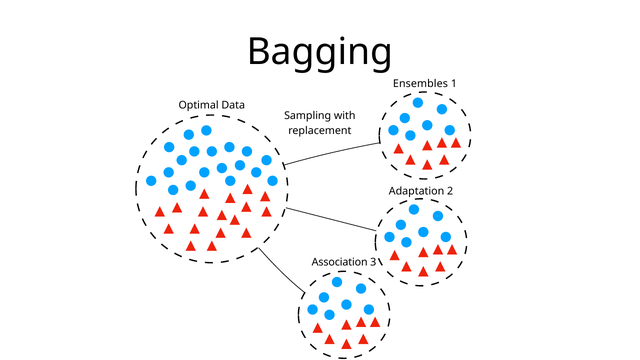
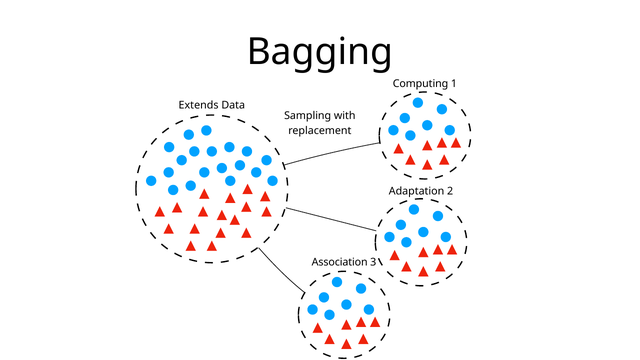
Ensembles: Ensembles -> Computing (421, 84)
Optimal: Optimal -> Extends (199, 105)
